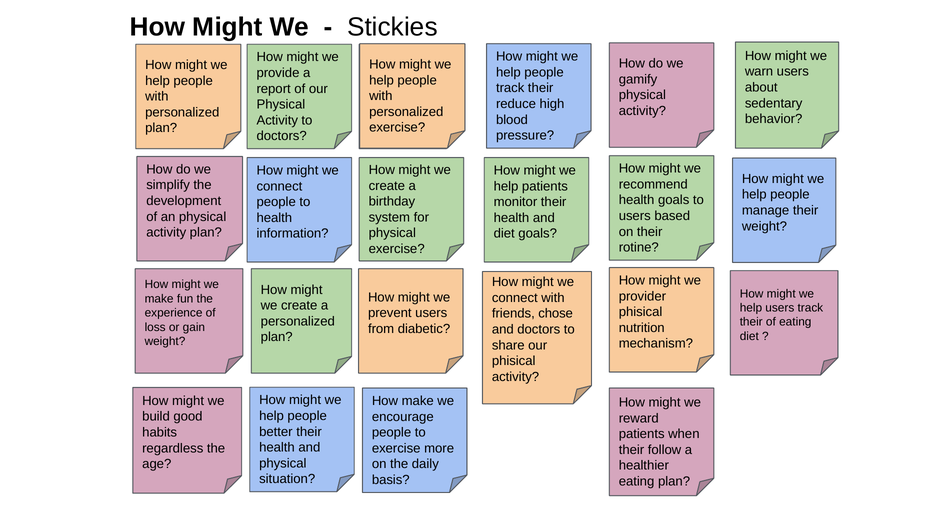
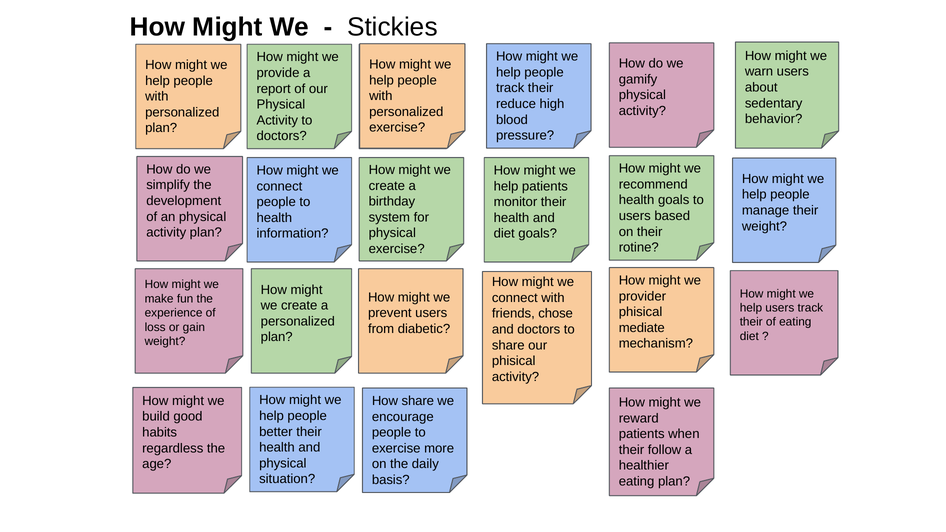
nutrition: nutrition -> mediate (642, 328)
How make: make -> share (418, 401)
